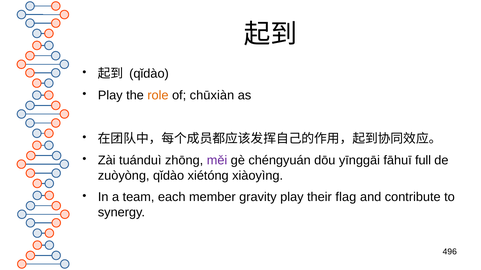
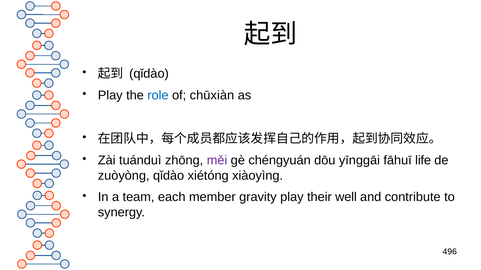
role colour: orange -> blue (158, 95)
full: full -> life (423, 161)
flag: flag -> well (346, 198)
